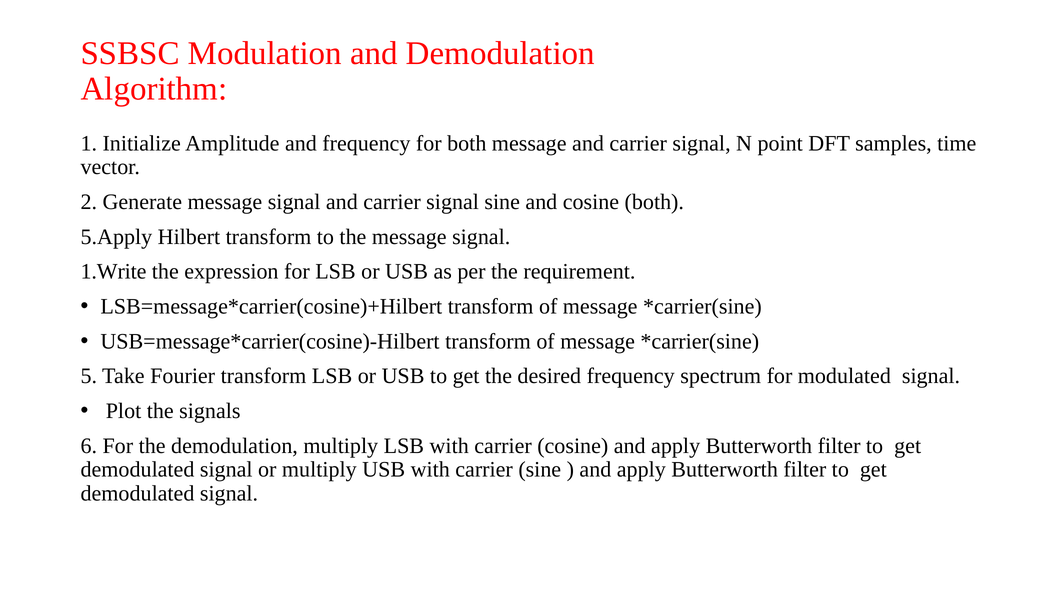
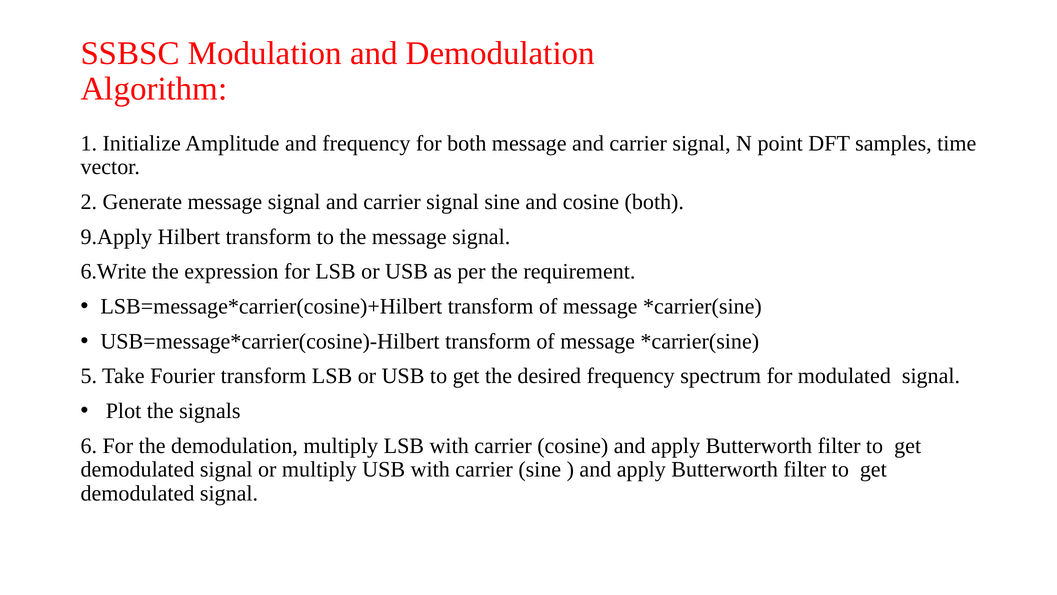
5.Apply: 5.Apply -> 9.Apply (116, 237)
1.Write: 1.Write -> 6.Write (114, 271)
